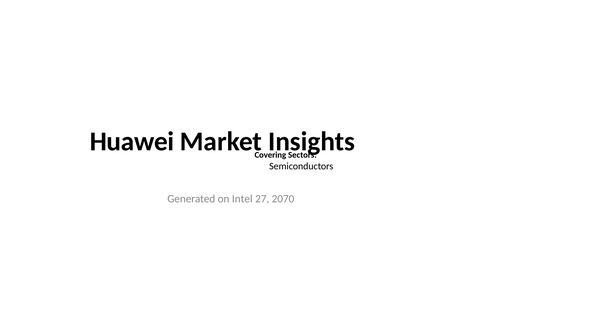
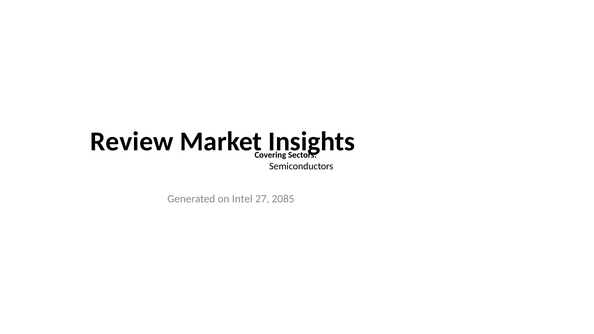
Huawei: Huawei -> Review (132, 142)
2070: 2070 -> 2085 (283, 199)
